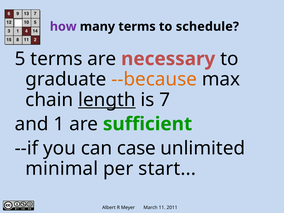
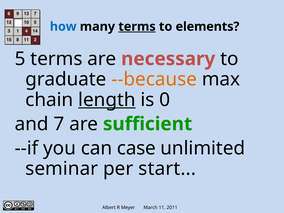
how colour: purple -> blue (63, 27)
terms underline: none -> present (137, 27)
schedule: schedule -> elements (208, 27)
7: 7 -> 0 (165, 100)
1: 1 -> 7 (59, 124)
minimal: minimal -> seminar (62, 169)
